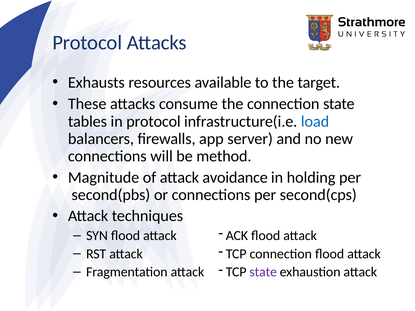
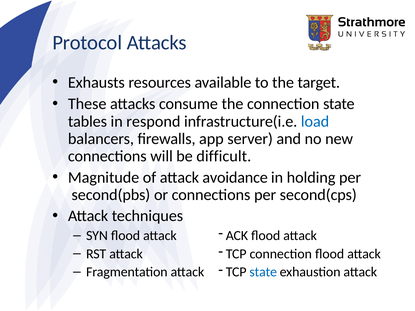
in protocol: protocol -> respond (153, 121)
method: method -> difficult (224, 156)
state colour: purple -> blue (263, 272)
